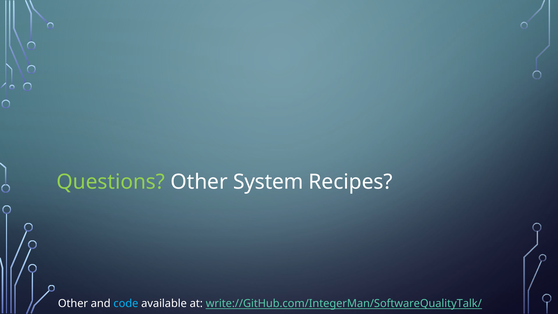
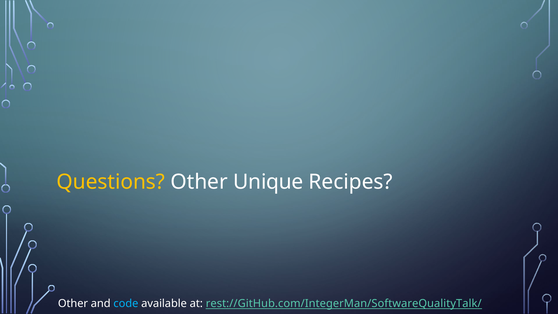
Questions colour: light green -> yellow (111, 182)
System: System -> Unique (268, 182)
write://GitHub.com/IntegerMan/SoftwareQualityTalk/: write://GitHub.com/IntegerMan/SoftwareQualityTalk/ -> rest://GitHub.com/IntegerMan/SoftwareQualityTalk/ (344, 304)
